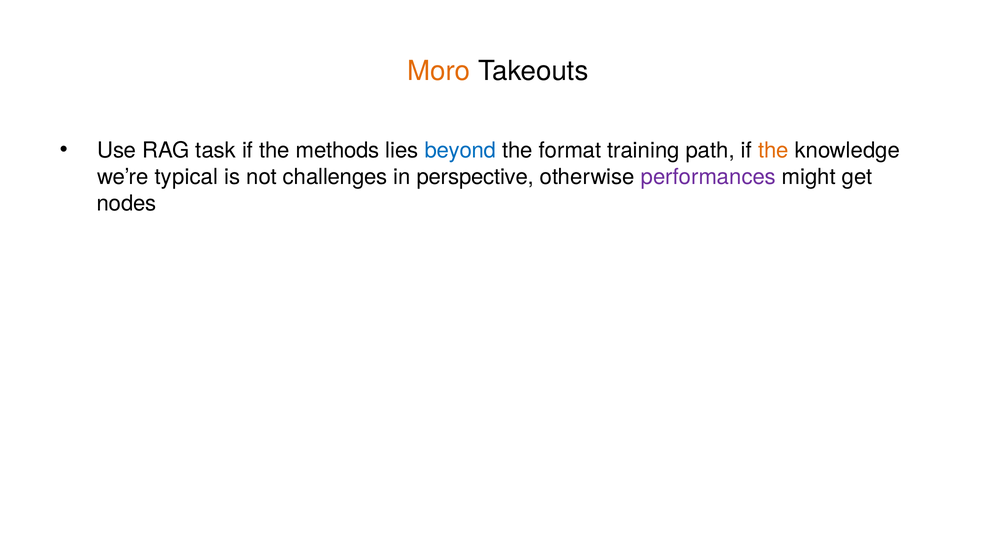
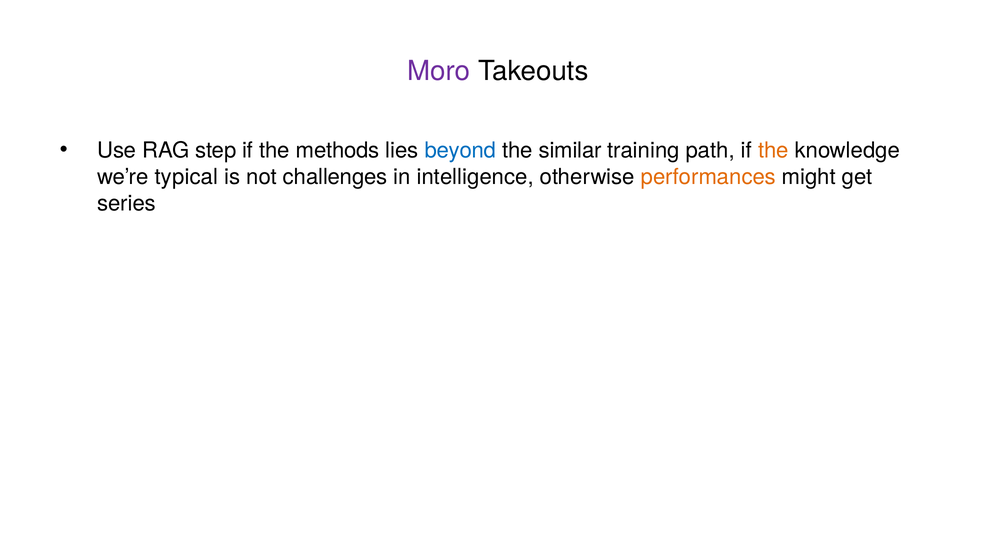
Moro colour: orange -> purple (439, 71)
task: task -> step (216, 151)
format: format -> similar (570, 151)
perspective: perspective -> intelligence (475, 177)
performances colour: purple -> orange (708, 177)
nodes: nodes -> series (126, 204)
